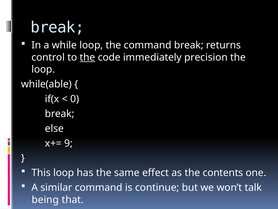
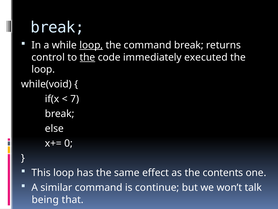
loop underline: none -> present (91, 45)
precision: precision -> executed (206, 57)
while(able: while(able -> while(void (46, 84)
0: 0 -> 7 (75, 99)
9: 9 -> 0 (69, 143)
